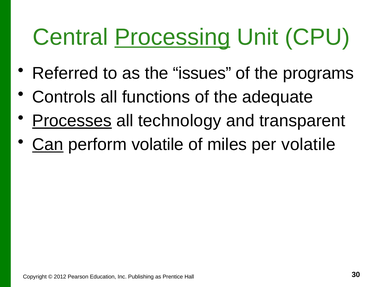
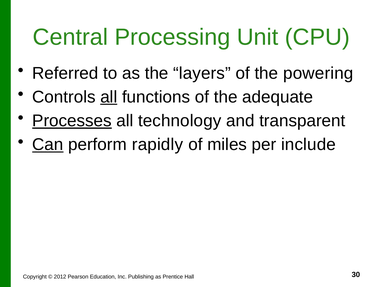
Processing underline: present -> none (172, 37)
issues: issues -> layers (202, 73)
programs: programs -> powering (318, 73)
all underline: none -> present (109, 97)
perform volatile: volatile -> rapidly (157, 145)
per volatile: volatile -> include (308, 145)
